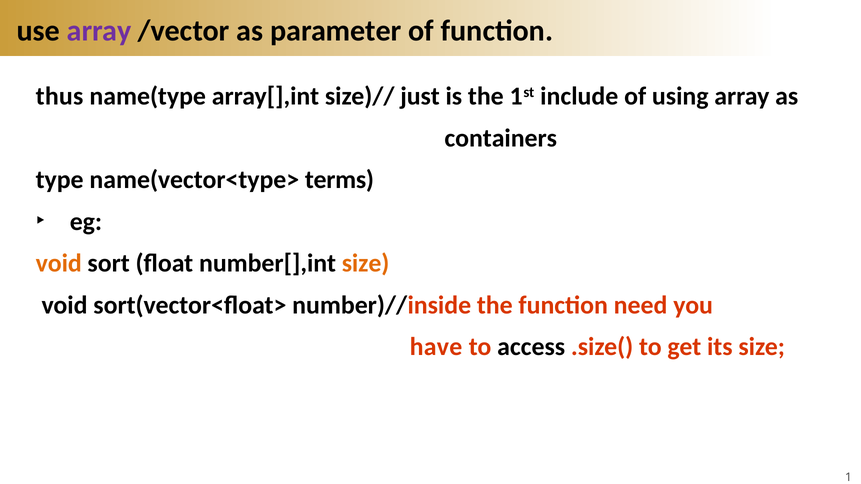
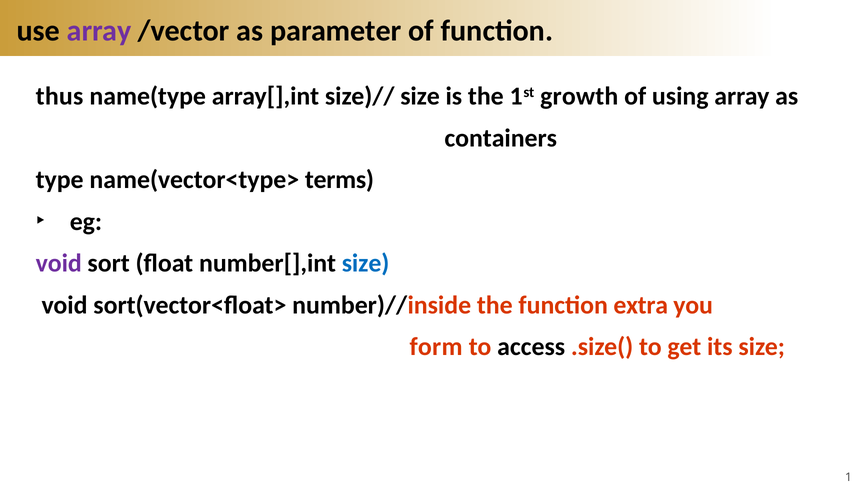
size)// just: just -> size (420, 96)
include: include -> growth (579, 96)
void colour: orange -> purple (59, 263)
size colour: orange -> blue (366, 263)
need: need -> extra (641, 305)
have: have -> form (436, 347)
